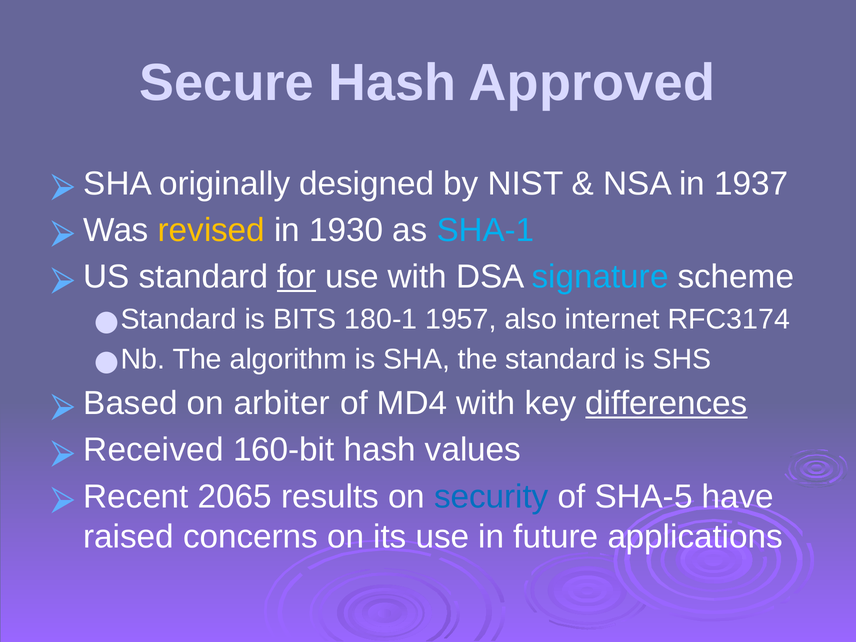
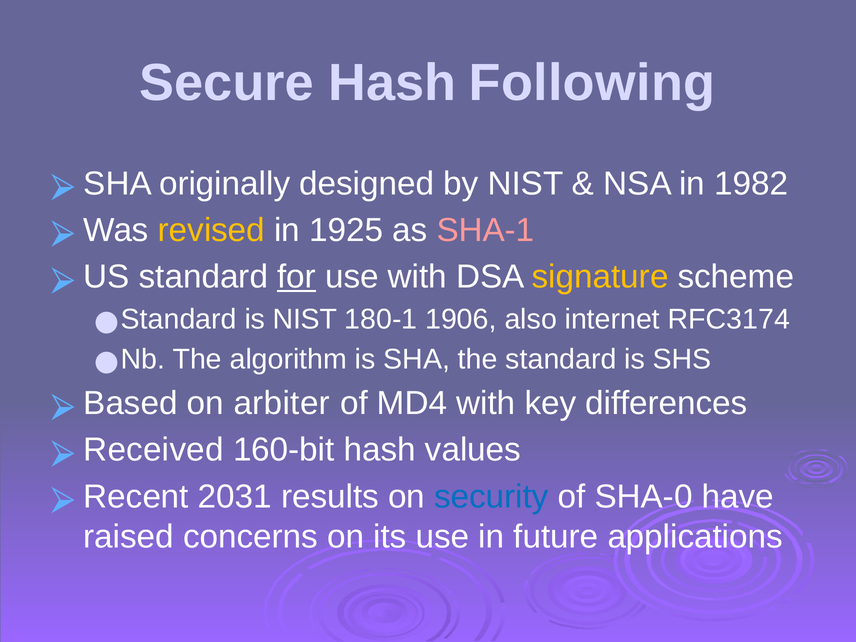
Approved: Approved -> Following (592, 83)
1937: 1937 -> 1982 (751, 184)
1930: 1930 -> 1925 (346, 230)
SHA-1 colour: light blue -> pink (485, 230)
signature colour: light blue -> yellow (600, 277)
is BITS: BITS -> NIST (305, 319)
1957: 1957 -> 1906 (461, 319)
differences underline: present -> none (666, 403)
2065: 2065 -> 2031 (235, 497)
SHA-5: SHA-5 -> SHA-0 (644, 497)
